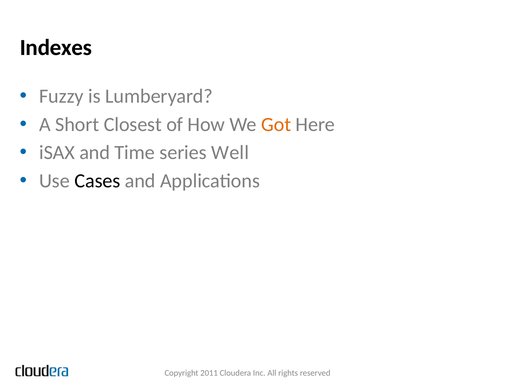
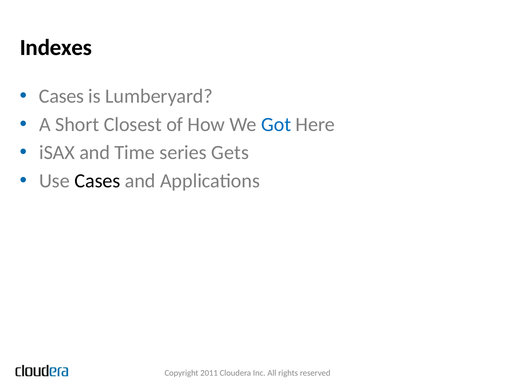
Fuzzy: Fuzzy -> Cases (61, 96)
Got colour: orange -> blue (276, 124)
Well: Well -> Gets (230, 153)
